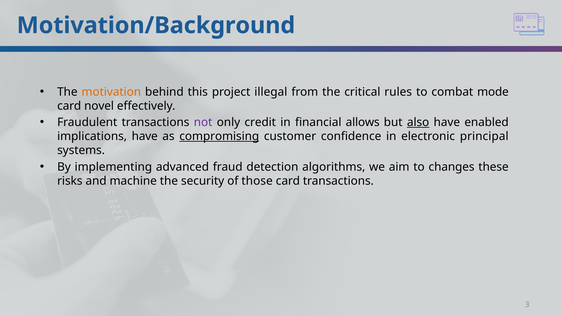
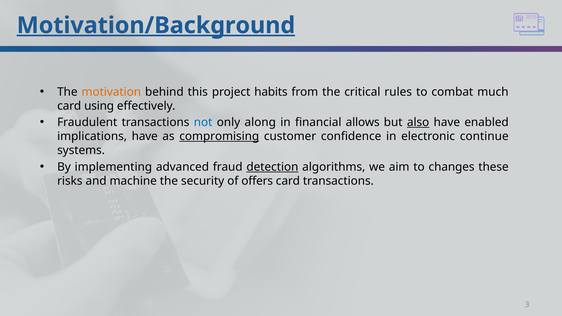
Motivation/Background underline: none -> present (156, 25)
illegal: illegal -> habits (271, 92)
mode: mode -> much (493, 92)
novel: novel -> using (99, 106)
not colour: purple -> blue (203, 122)
credit: credit -> along (260, 122)
principal: principal -> continue (484, 136)
detection underline: none -> present (272, 167)
those: those -> offers (257, 181)
